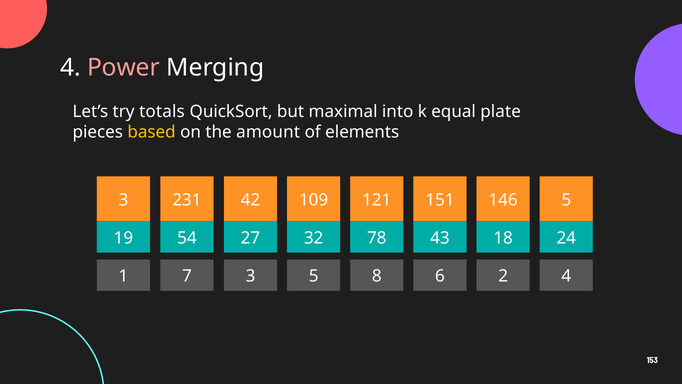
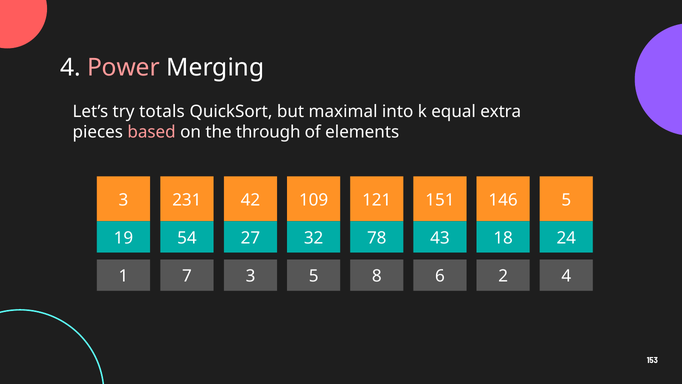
plate: plate -> extra (501, 111)
based colour: yellow -> pink (152, 132)
amount: amount -> through (268, 132)
